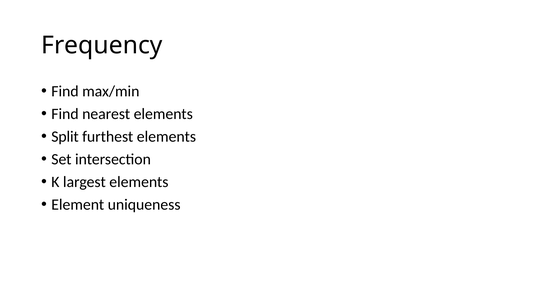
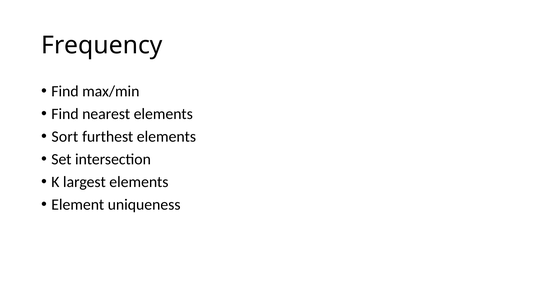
Split: Split -> Sort (65, 137)
